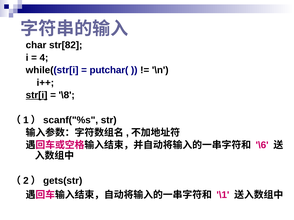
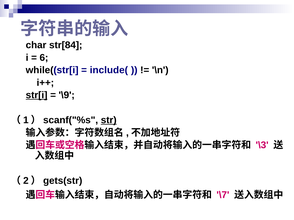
str[82: str[82 -> str[84 (66, 45)
4: 4 -> 6 (44, 58)
putchar(: putchar( -> include( (109, 70)
\8: \8 -> \9 (67, 95)
str underline: none -> present (109, 120)
\6: \6 -> \3 (262, 145)
\1: \1 -> \7 (223, 195)
